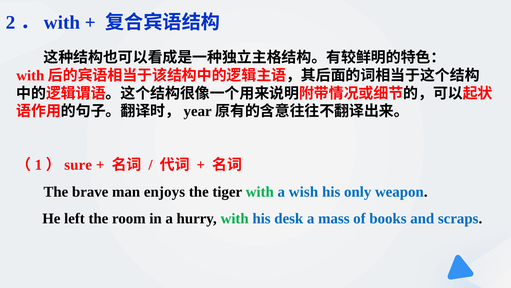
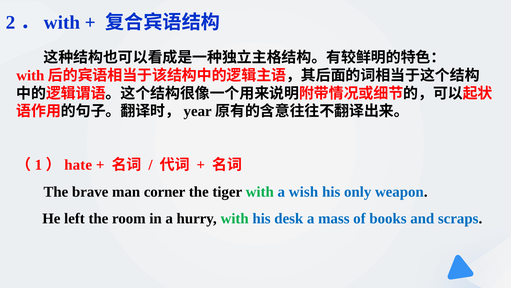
sure: sure -> hate (78, 165)
enjoys: enjoys -> corner (165, 191)
